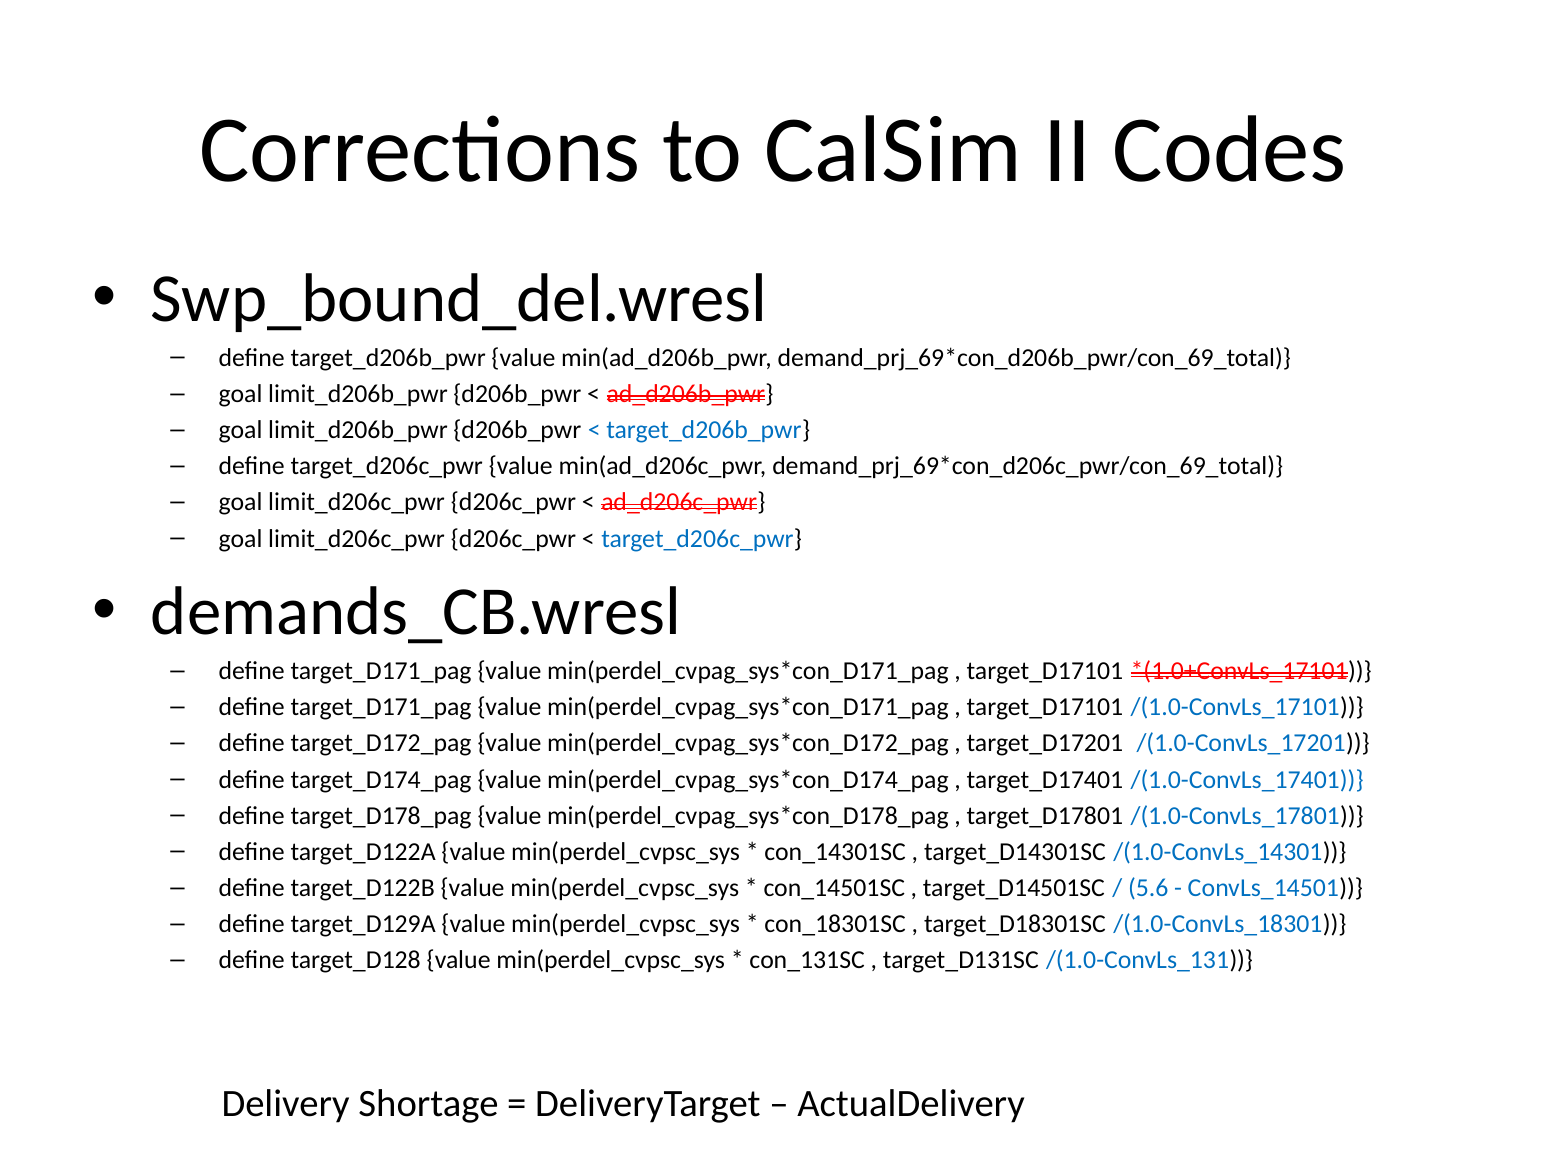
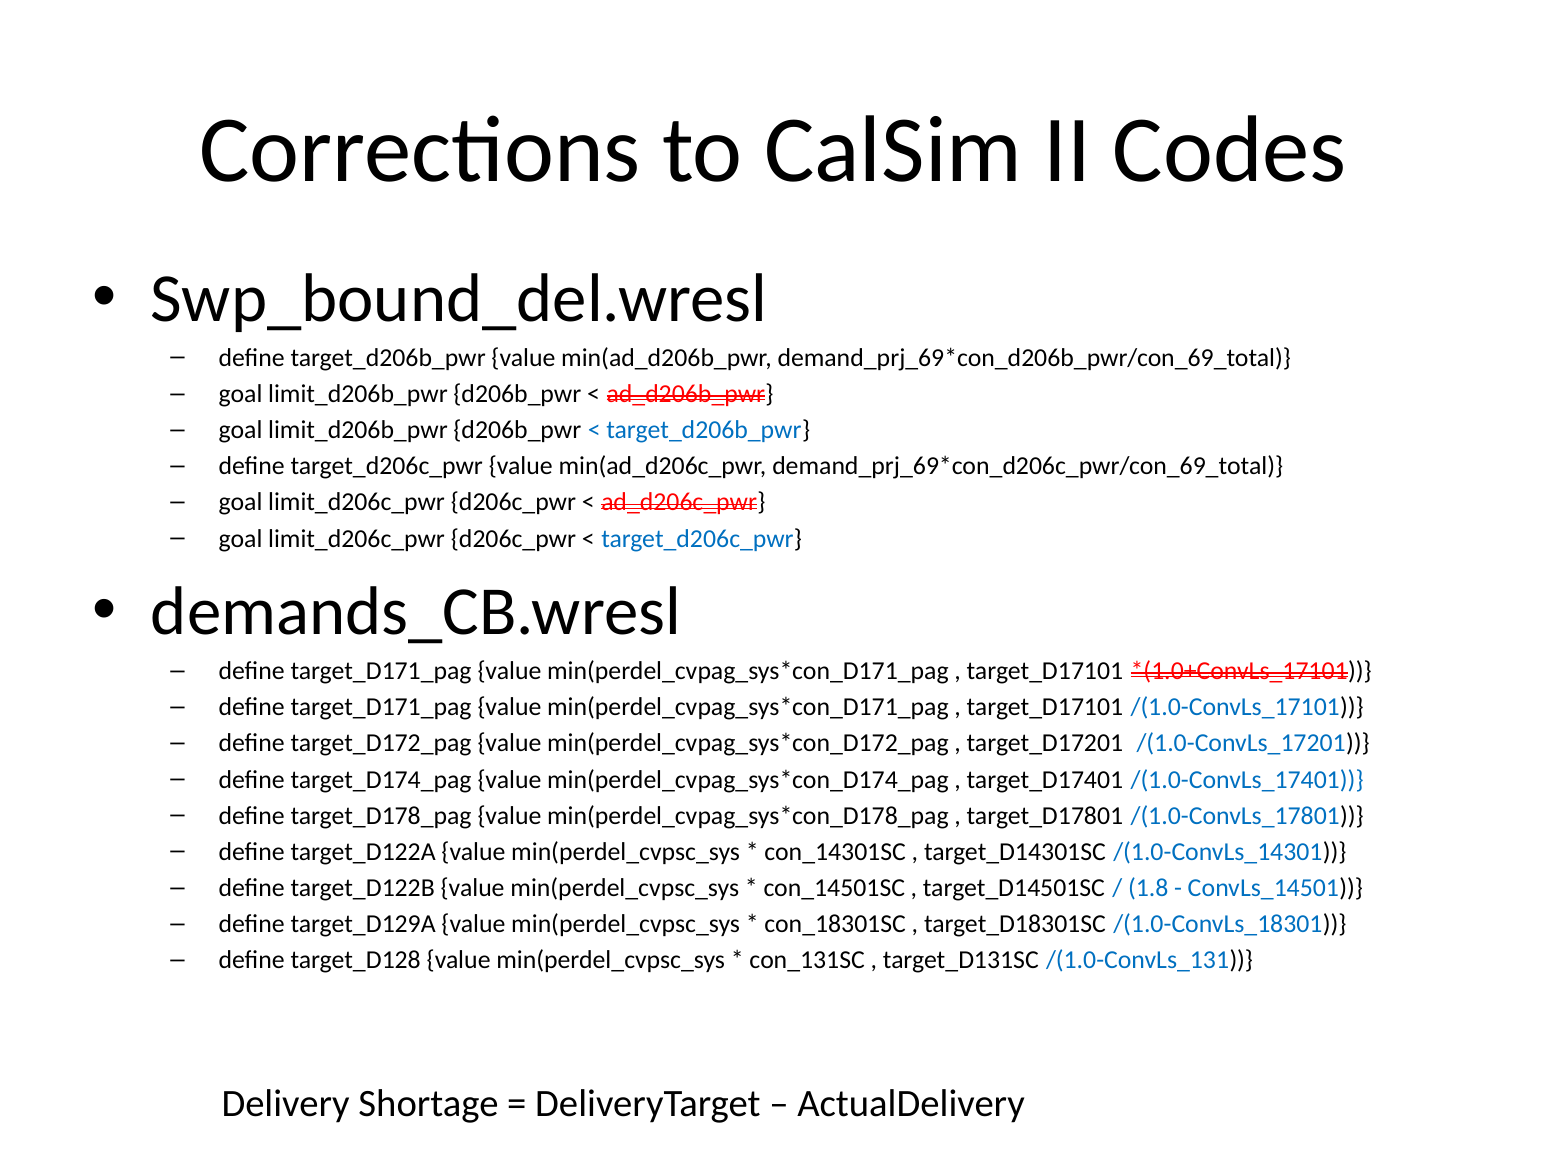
5.6: 5.6 -> 1.8 (1148, 888)
